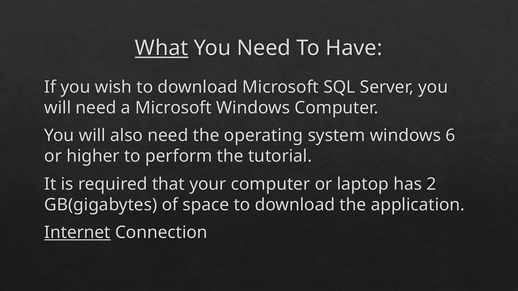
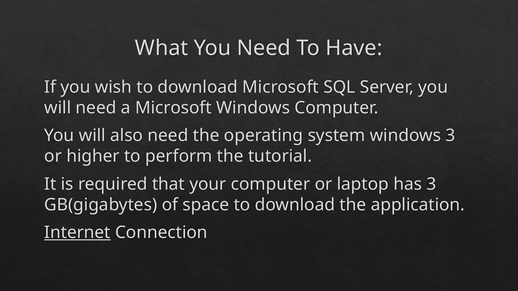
What underline: present -> none (162, 48)
windows 6: 6 -> 3 (450, 136)
has 2: 2 -> 3 (431, 184)
